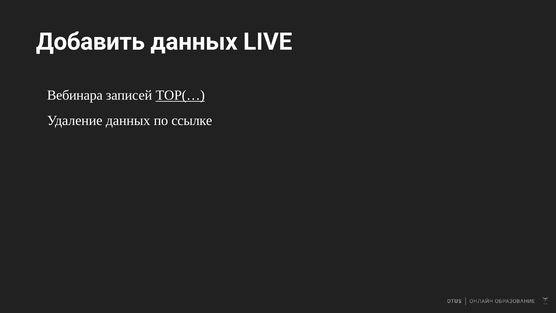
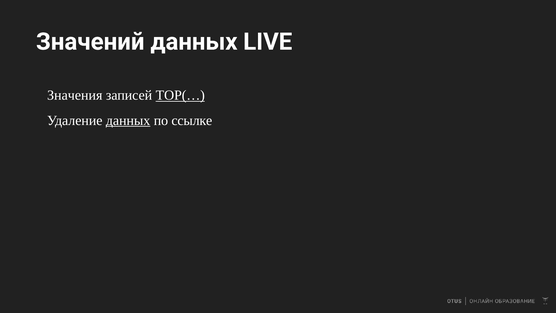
Добавить: Добавить -> Значений (90, 42)
Вебинара: Вебинара -> Значения (75, 95)
данных underline: none -> present (128, 120)
